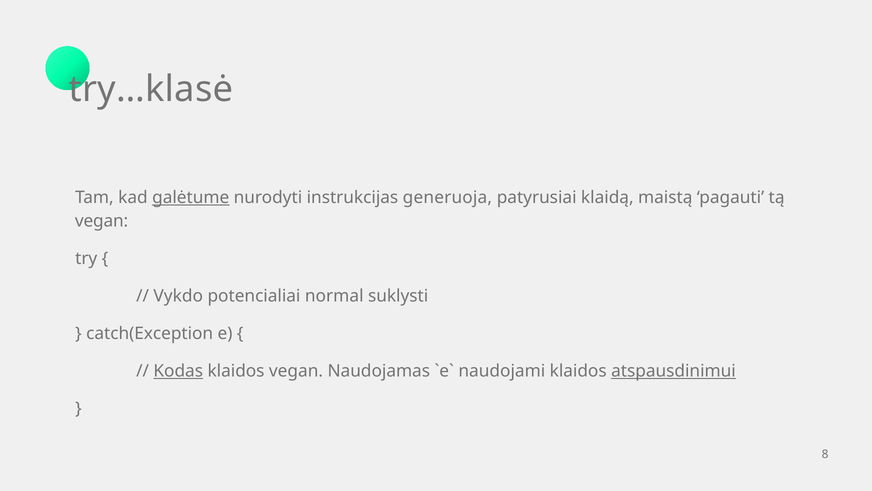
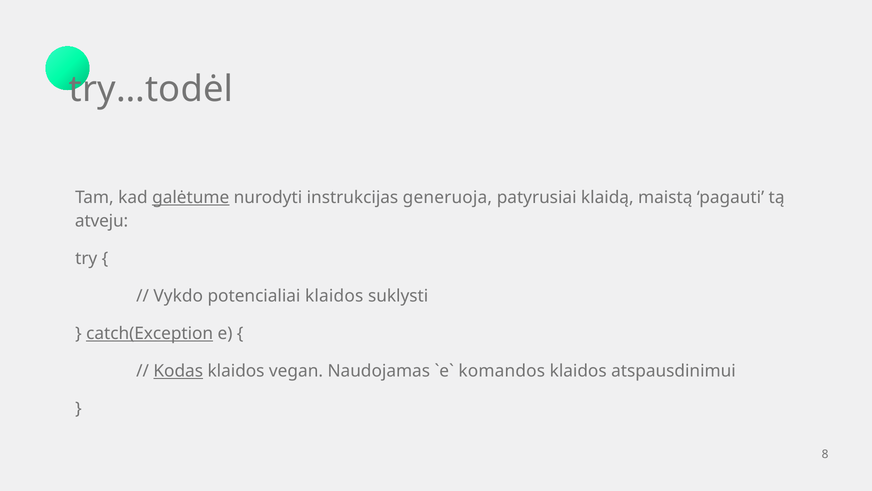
try…klasė: try…klasė -> try…todėl (151, 89)
vegan: vegan -> atveju (102, 221)
potencialiai normal: normal -> klaidos (334, 296)
catch(Exception underline: none -> present (150, 334)
naudojami: naudojami -> komandos (502, 371)
atspausdinimui underline: present -> none (673, 371)
